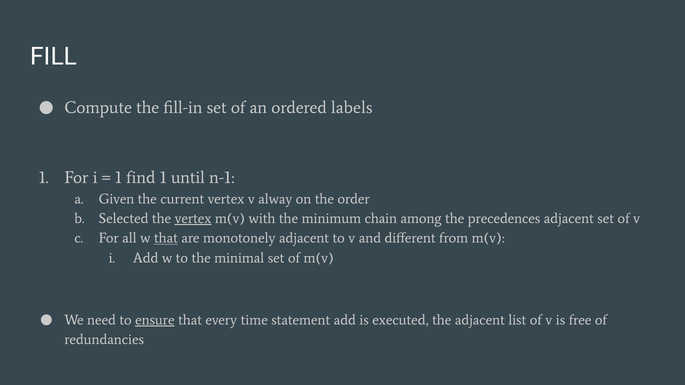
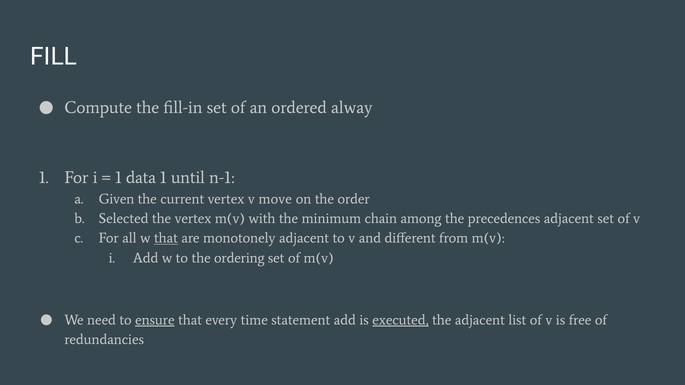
labels: labels -> alway (352, 108)
find: find -> data (141, 178)
alway: alway -> move (275, 199)
vertex underline: present -> none (193, 219)
minimal: minimal -> ordering (239, 258)
executed underline: none -> present (400, 320)
